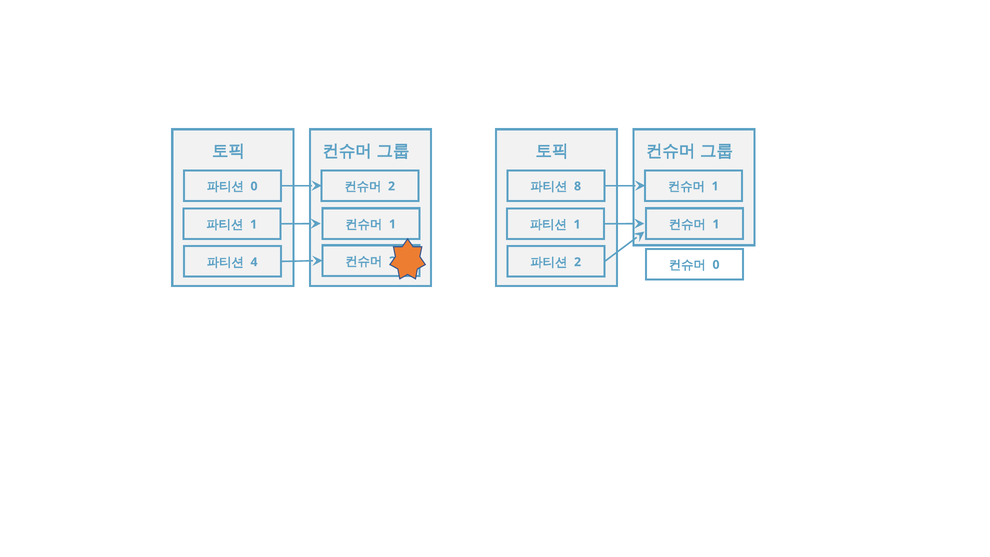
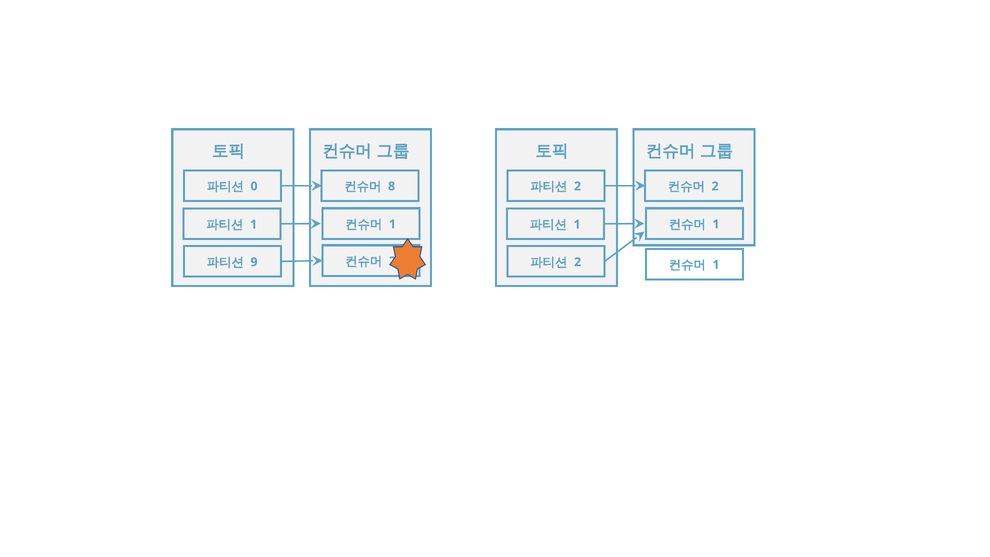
2: 2 -> 8 (392, 186)
8: 8 -> 2 (578, 186)
1: 1 -> 2 (715, 186)
4: 4 -> 9 (254, 262)
0: 0 -> 1 (716, 265)
